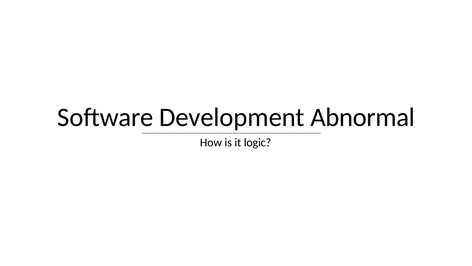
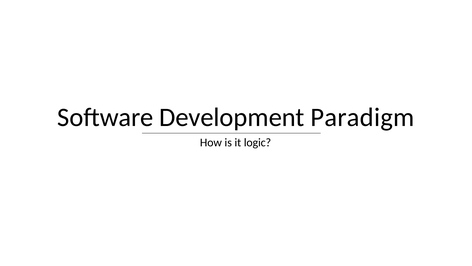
Abnormal: Abnormal -> Paradigm (362, 117)
